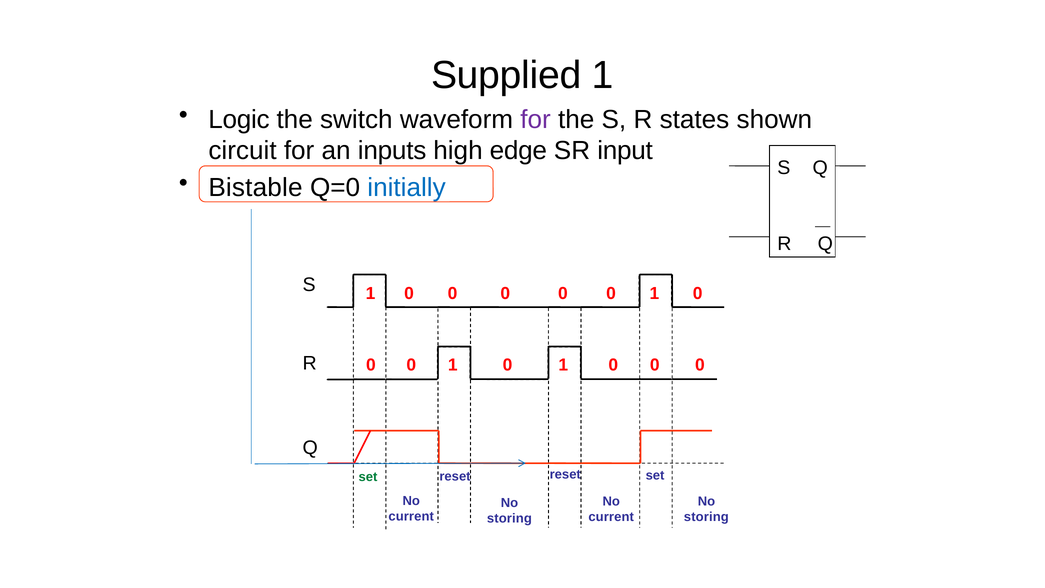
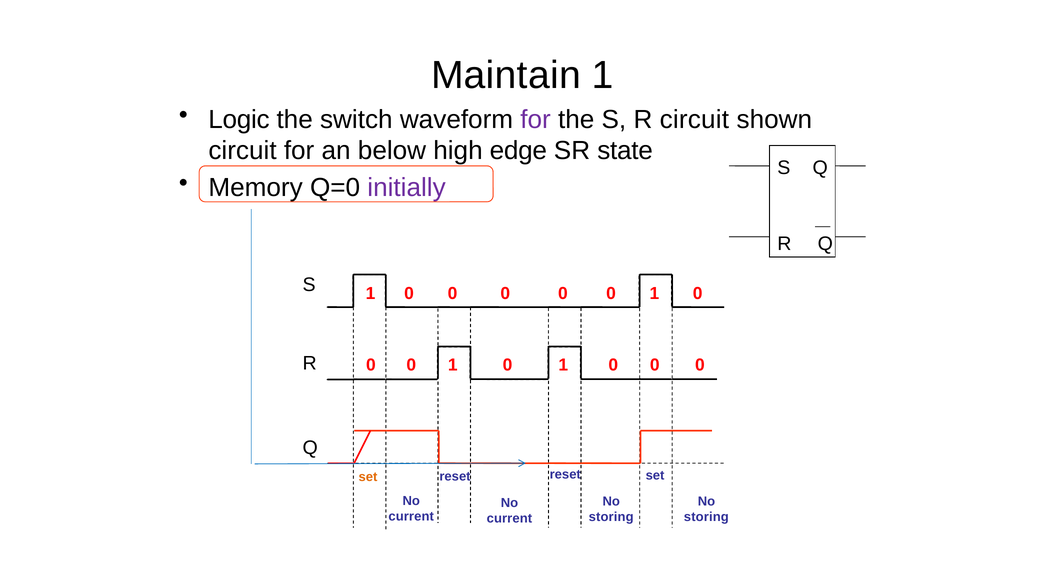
Supplied: Supplied -> Maintain (506, 75)
R states: states -> circuit (694, 119)
inputs: inputs -> below (392, 151)
input: input -> state (625, 151)
Bistable: Bistable -> Memory (256, 187)
initially colour: blue -> purple (407, 187)
set colour: green -> orange (368, 477)
current: current -> storing (611, 517)
storing: storing -> current (509, 518)
